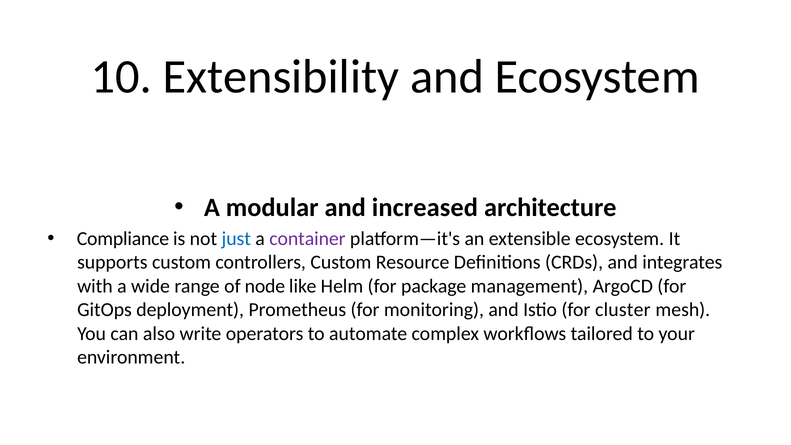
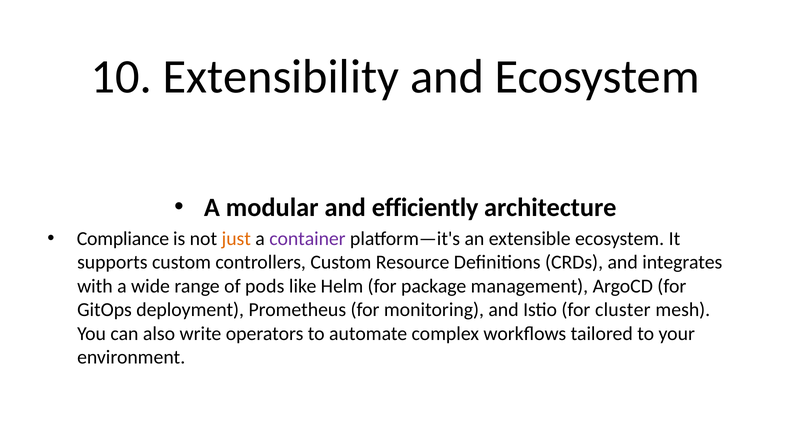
increased: increased -> efficiently (425, 208)
just colour: blue -> orange (236, 239)
node: node -> pods (265, 286)
